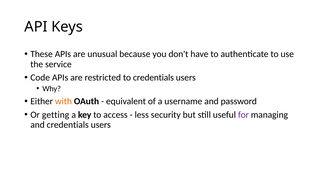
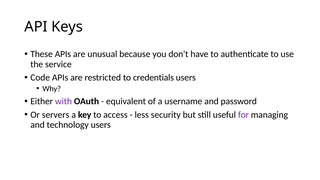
with colour: orange -> purple (63, 101)
getting: getting -> servers (56, 115)
and credentials: credentials -> technology (68, 125)
